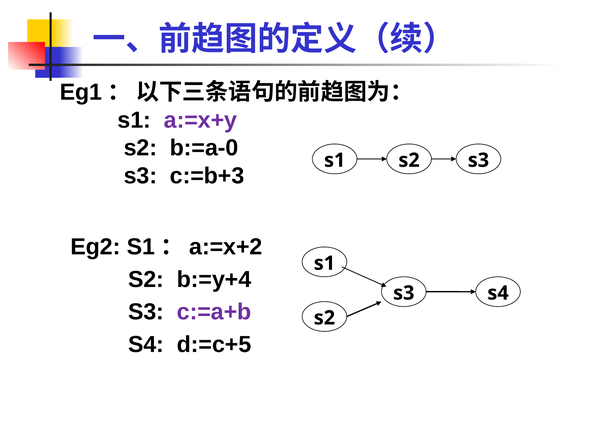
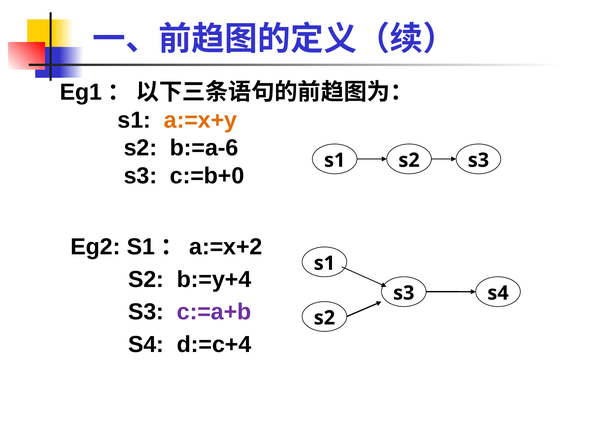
a:=x+y colour: purple -> orange (200, 120)
b:=a-0: b:=a-0 -> b:=a-6 (204, 148)
c:=b+3: c:=b+3 -> c:=b+0 (207, 175)
d:=c+5: d:=c+5 -> d:=c+4 (214, 344)
